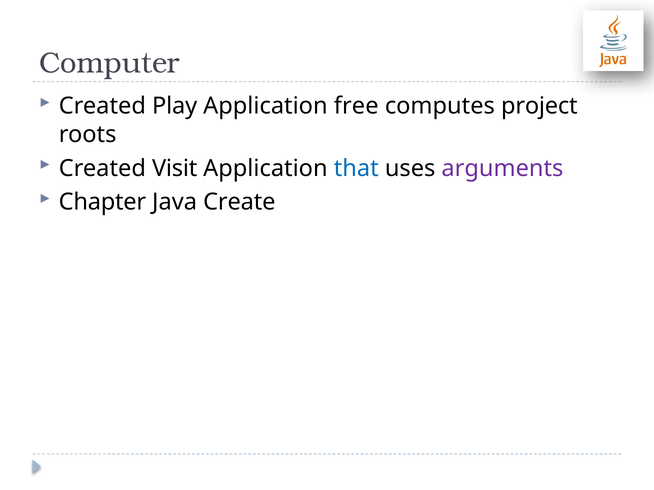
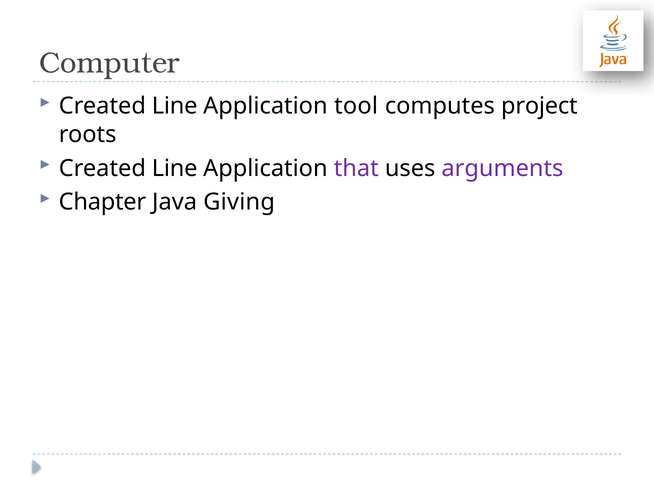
Play: Play -> Line (175, 106)
free: free -> tool (356, 106)
Visit: Visit -> Line (175, 169)
that colour: blue -> purple (356, 169)
Create: Create -> Giving (239, 202)
